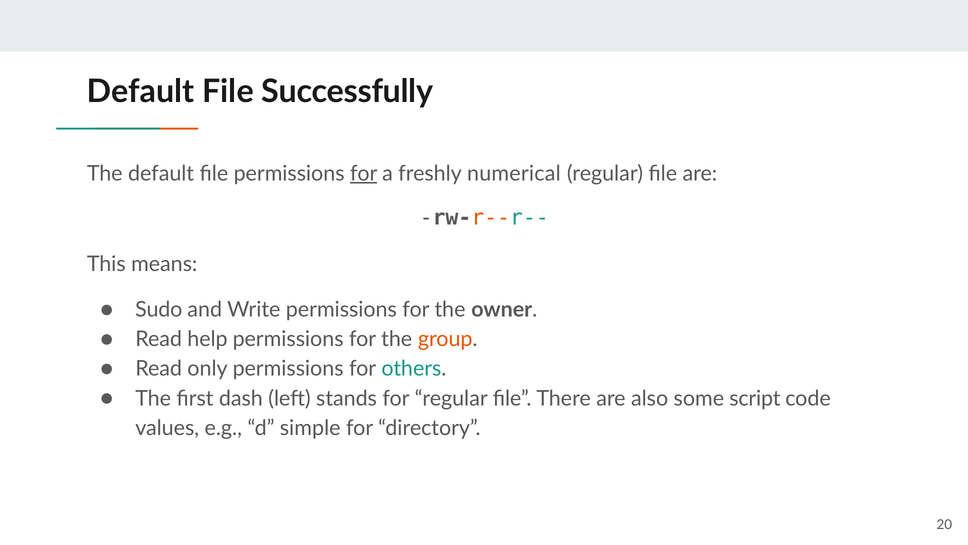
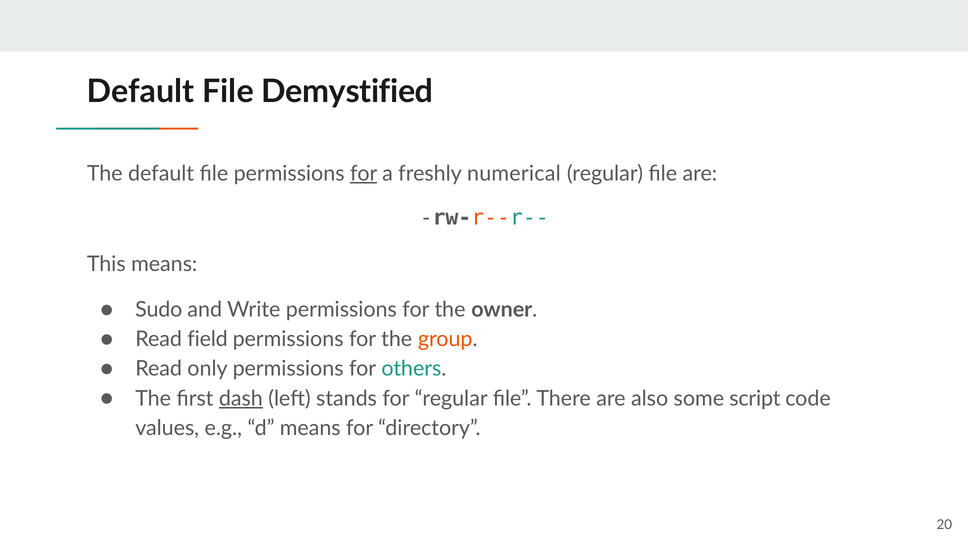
Successfully: Successfully -> Demystified (347, 91)
help: help -> field (208, 339)
dash underline: none -> present (241, 398)
d simple: simple -> means (310, 428)
